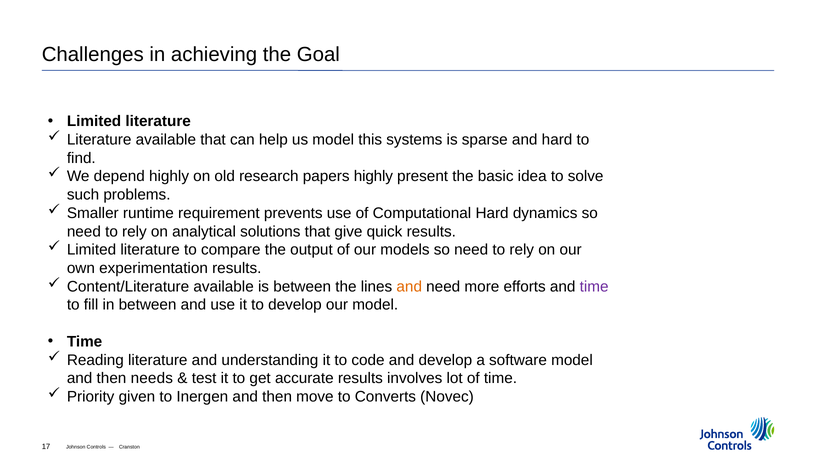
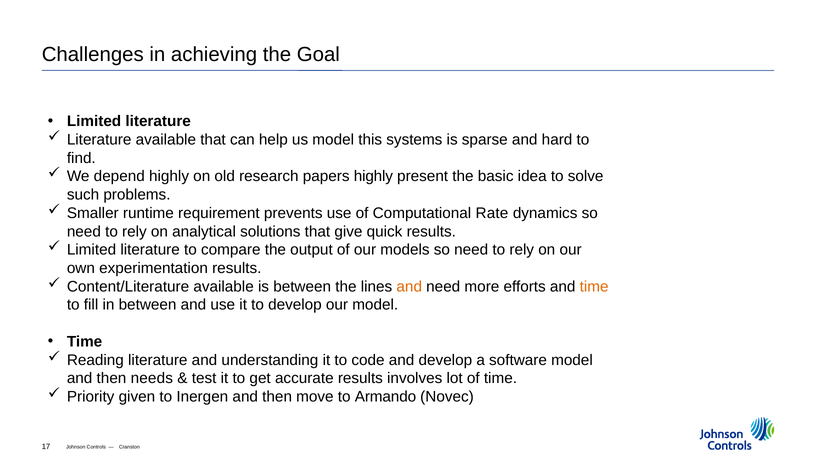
Computational Hard: Hard -> Rate (492, 213)
time colour: purple -> orange (594, 287)
Converts: Converts -> Armando (385, 397)
